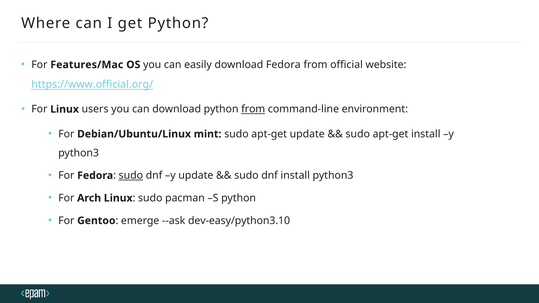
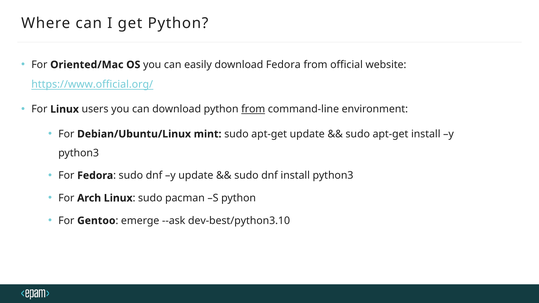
Features/Mac: Features/Mac -> Oriented/Mac (87, 65)
sudo underline: present -> none (131, 176)
dev-easy/python3.10: dev-easy/python3.10 -> dev-best/python3.10 (239, 221)
